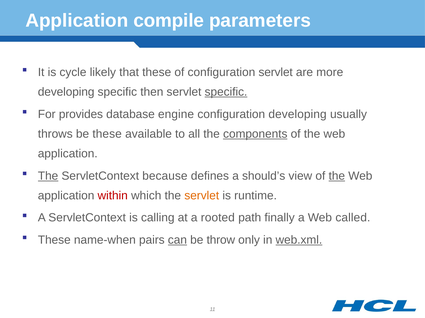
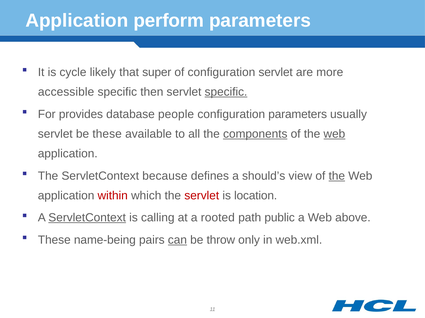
compile: compile -> perform (169, 21)
that these: these -> super (157, 72)
developing: developing -> accessible (66, 92)
engine: engine -> people (176, 114)
configuration developing: developing -> parameters (298, 114)
throws: throws -> servlet (55, 134)
web underline: none -> present (334, 134)
The underline: present -> none (48, 176)
servlet colour: orange -> red (202, 196)
runtime: runtime -> location (256, 196)
ServletContext underline: none -> present (87, 218)
finally: finally -> public (280, 218)
called: called -> above (353, 218)
name-when: name-when -> name-being (105, 240)
web.xml underline: present -> none (299, 240)
